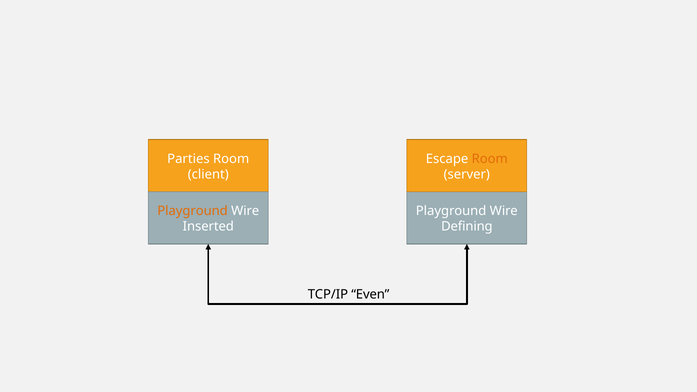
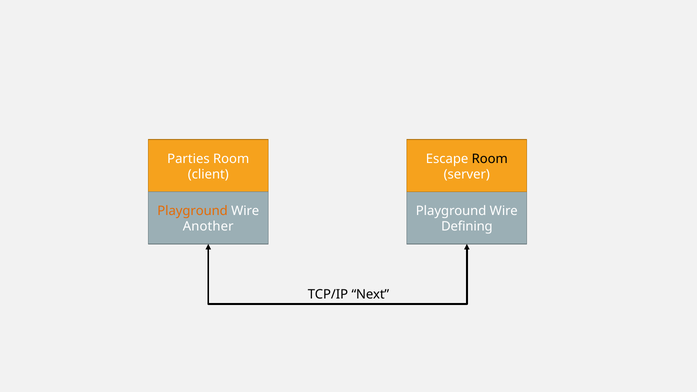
Room colour: orange -> black (490, 159)
Inserted: Inserted -> Another (208, 227)
Even: Even -> Next (370, 295)
